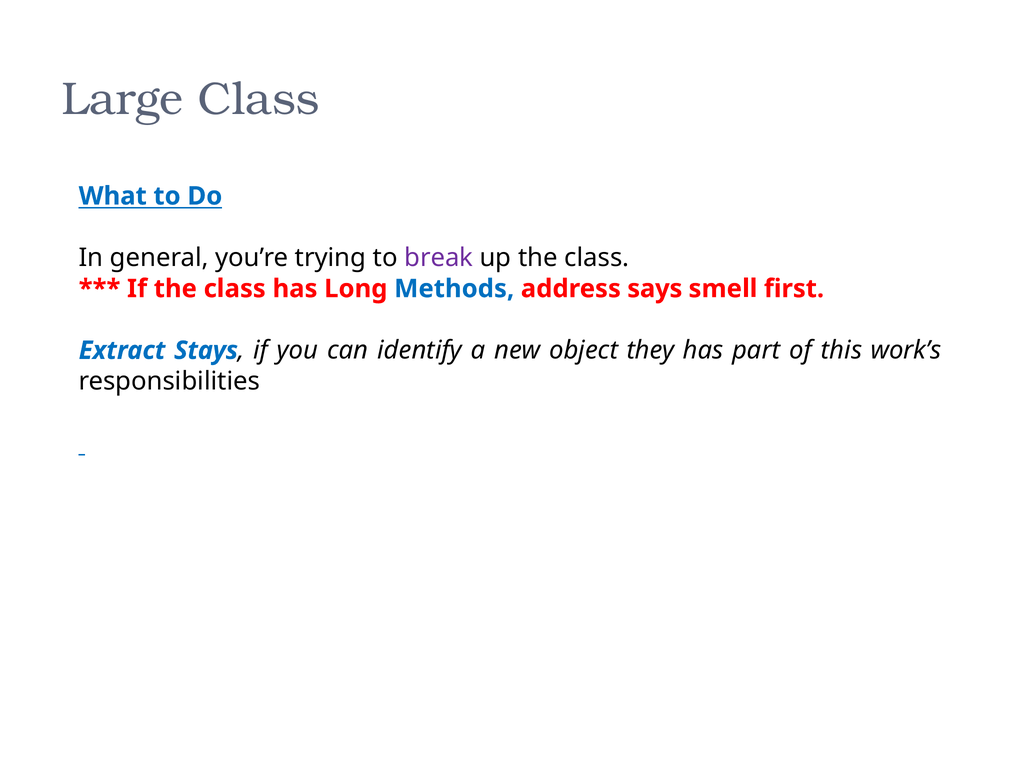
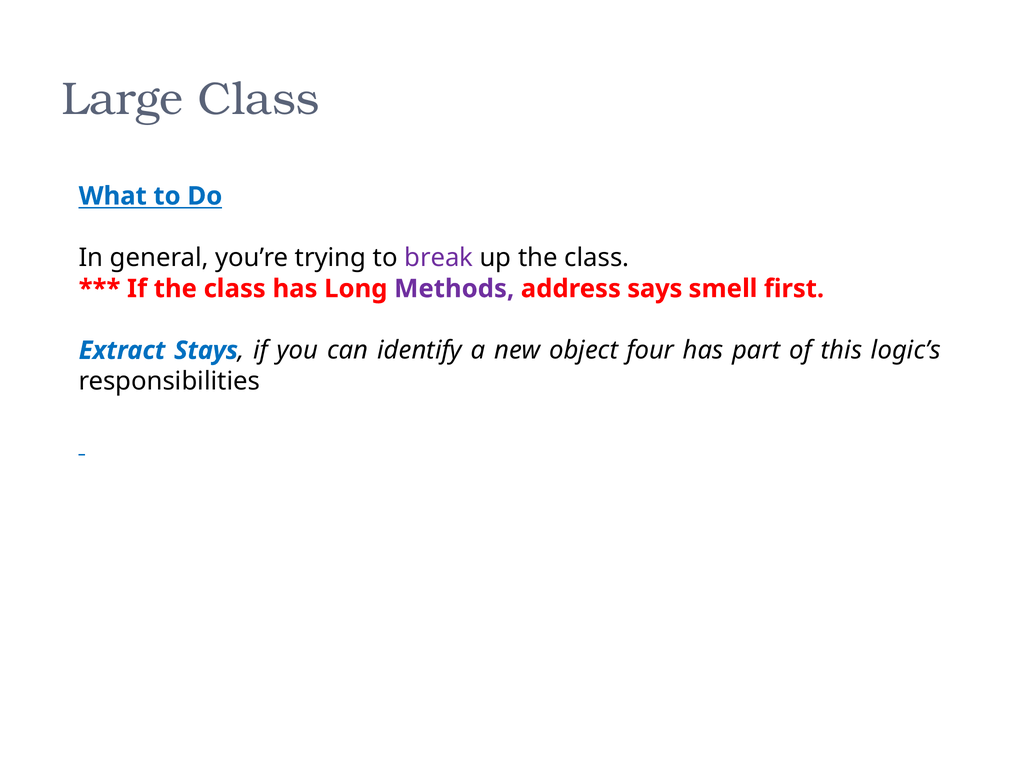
Methods colour: blue -> purple (454, 289)
they: they -> four (650, 350)
work’s: work’s -> logic’s (906, 350)
